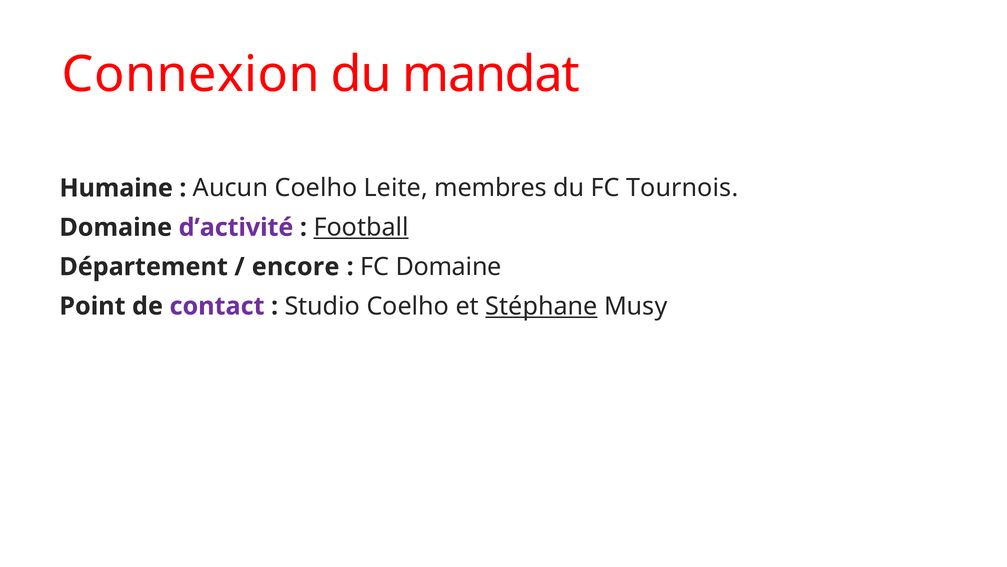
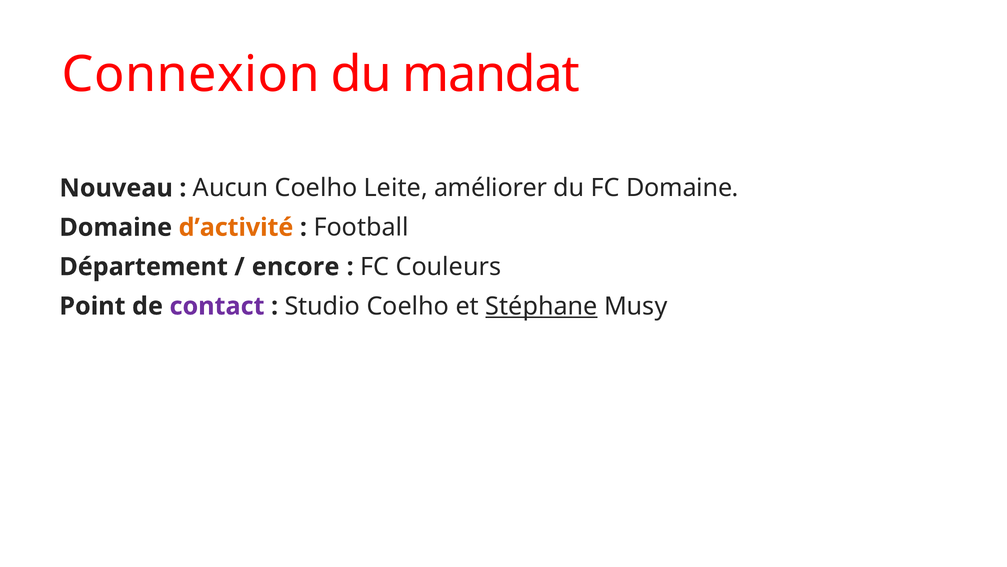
Humaine: Humaine -> Nouveau (116, 188)
membres: membres -> améliorer (491, 188)
FC Tournois: Tournois -> Domaine (682, 188)
d’activité colour: purple -> orange (236, 227)
Football underline: present -> none (361, 227)
FC Domaine: Domaine -> Couleurs (448, 267)
